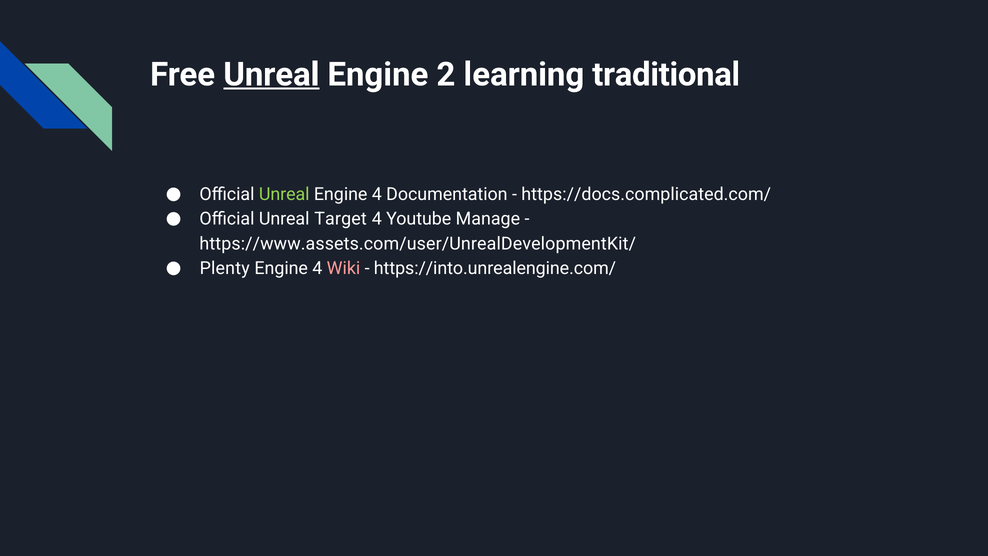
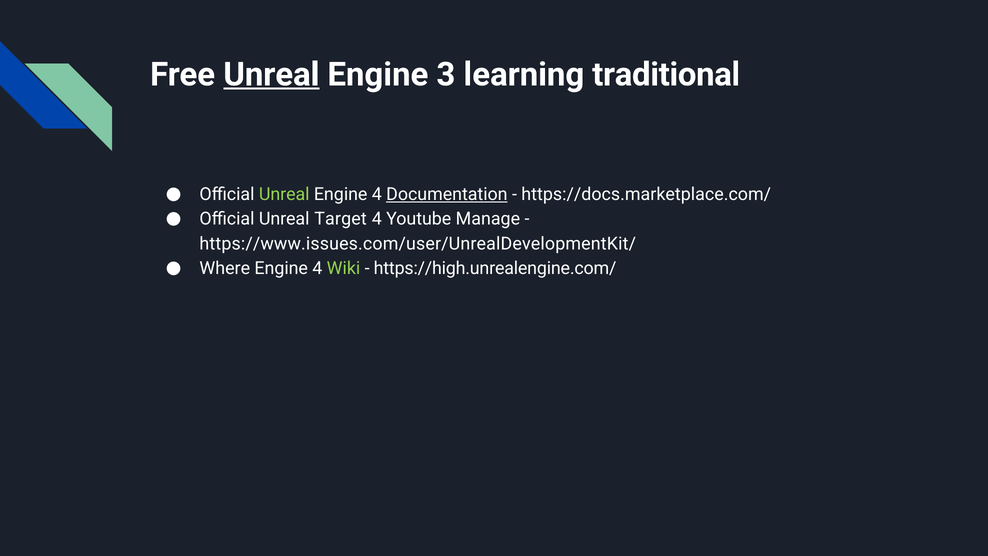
2: 2 -> 3 (446, 75)
Documentation underline: none -> present (447, 194)
https://docs.complicated.com/: https://docs.complicated.com/ -> https://docs.marketplace.com/ (646, 194)
https://www.assets.com/user/UnrealDevelopmentKit/: https://www.assets.com/user/UnrealDevelopmentKit/ -> https://www.issues.com/user/UnrealDevelopmentKit/ (418, 244)
Plenty: Plenty -> Where (225, 268)
Wiki colour: pink -> light green (344, 268)
https://into.unrealengine.com/: https://into.unrealengine.com/ -> https://high.unrealengine.com/ (495, 268)
